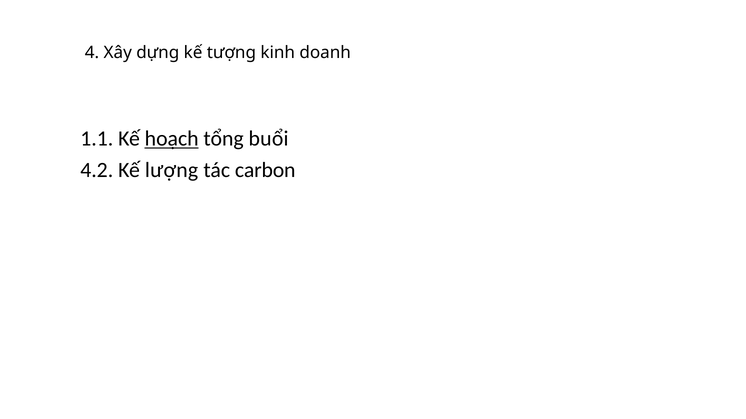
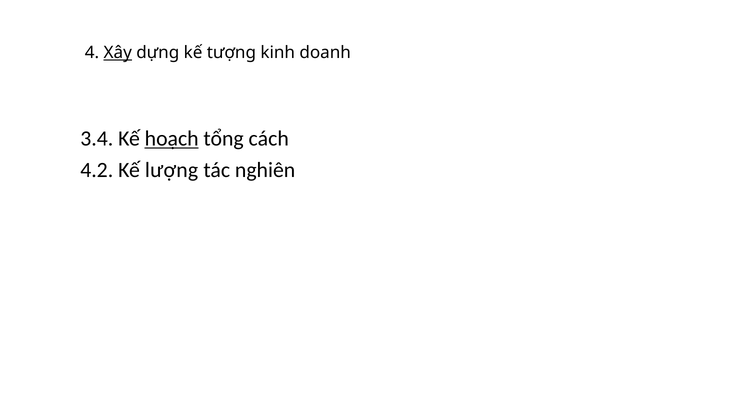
Xây underline: none -> present (118, 53)
1.1: 1.1 -> 3.4 (97, 139)
buổi: buổi -> cách (269, 139)
carbon: carbon -> nghiên (265, 170)
